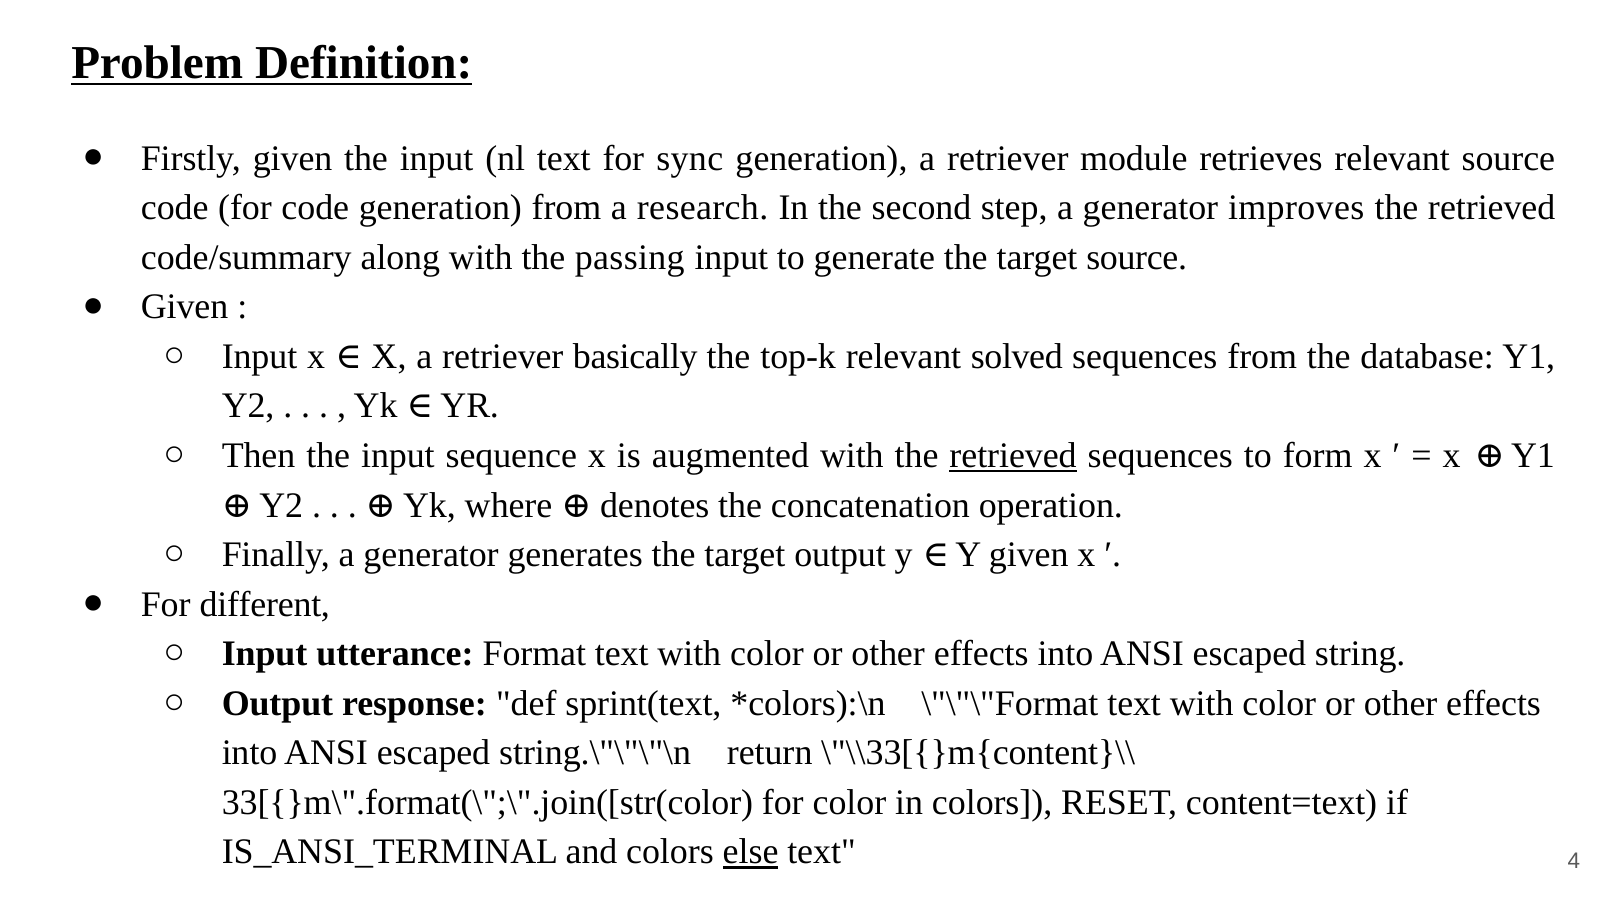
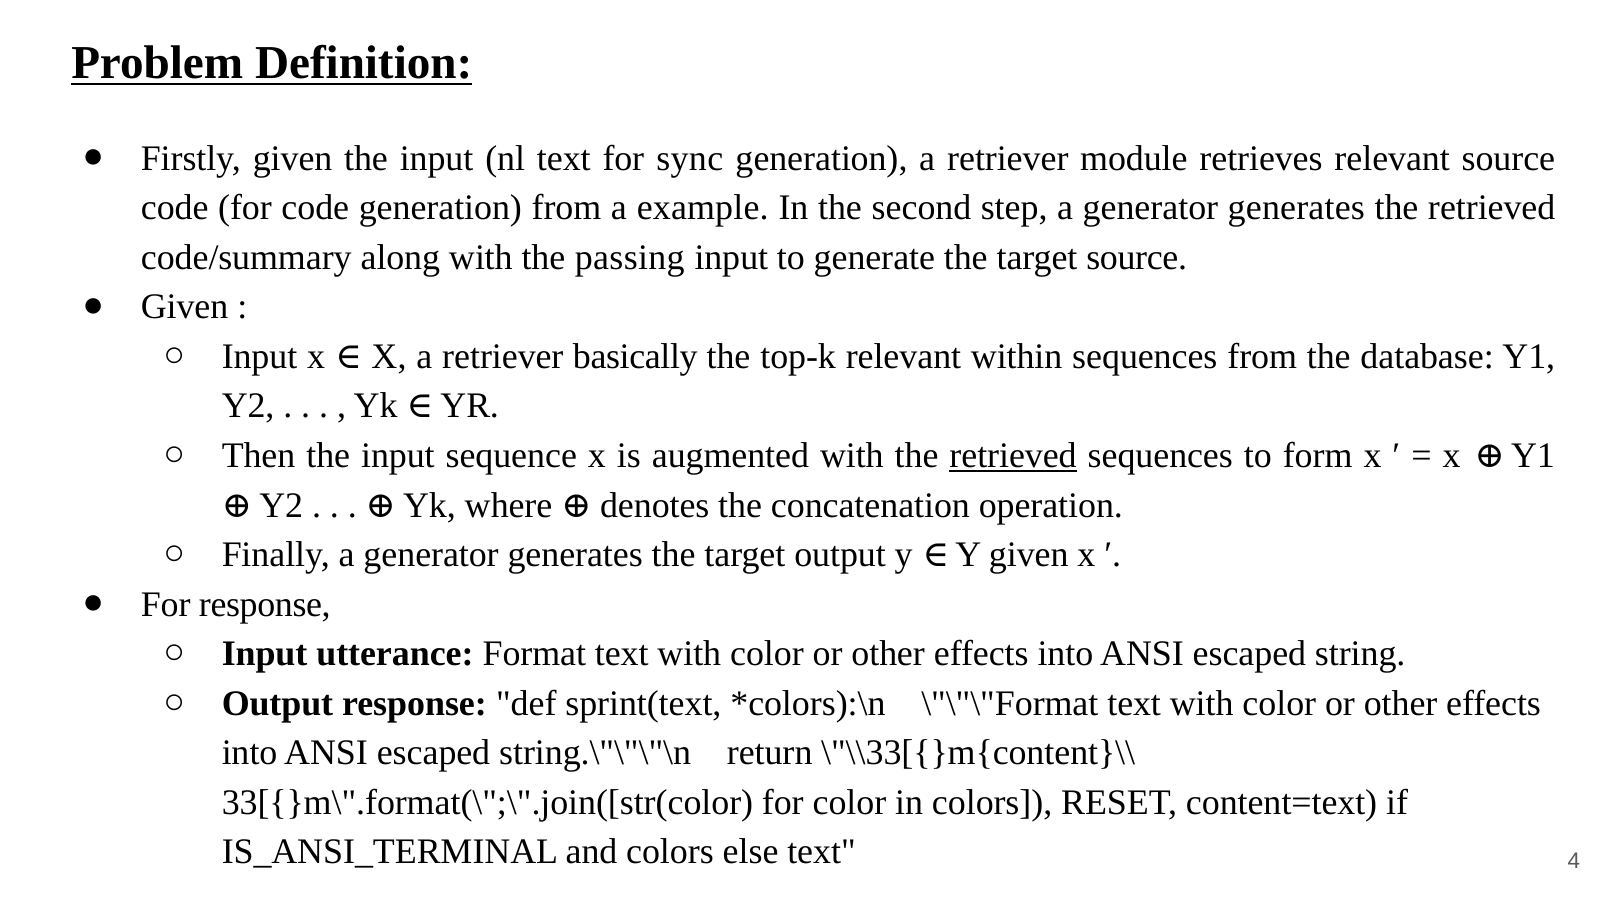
research: research -> example (703, 208)
step a generator improves: improves -> generates (1296, 208)
solved: solved -> within (1017, 357)
For different: different -> response (265, 604)
else underline: present -> none (751, 852)
